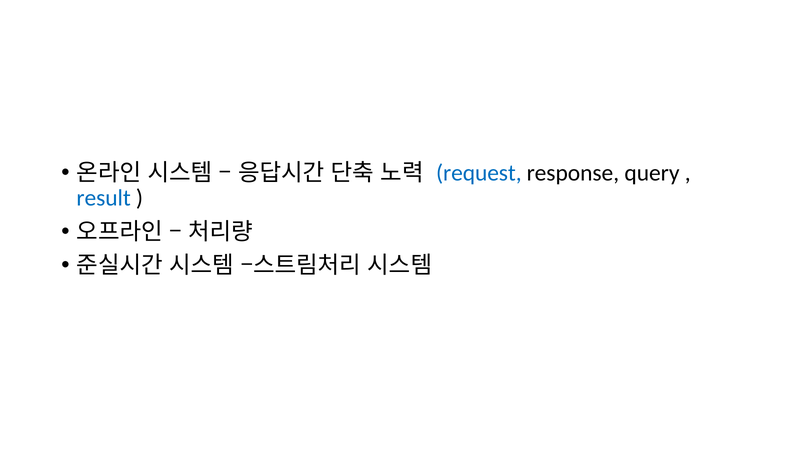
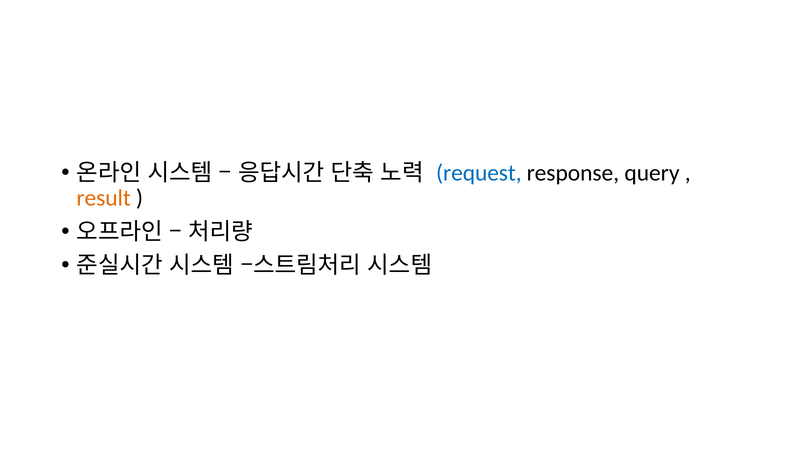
result colour: blue -> orange (104, 198)
